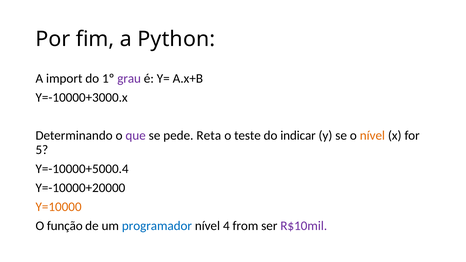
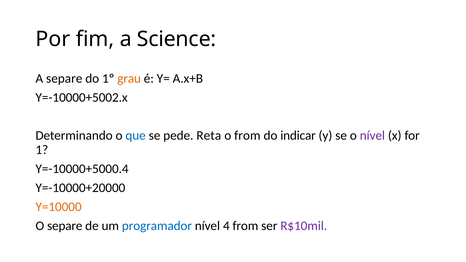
Python: Python -> Science (177, 39)
A import: import -> separe (64, 79)
grau colour: purple -> orange (129, 79)
Y=-10000+3000.x: Y=-10000+3000.x -> Y=-10000+5002.x (82, 98)
que colour: purple -> blue (136, 136)
o teste: teste -> from (247, 136)
nível colour: orange -> purple (372, 136)
5: 5 -> 1 (42, 150)
O função: função -> separe (65, 226)
